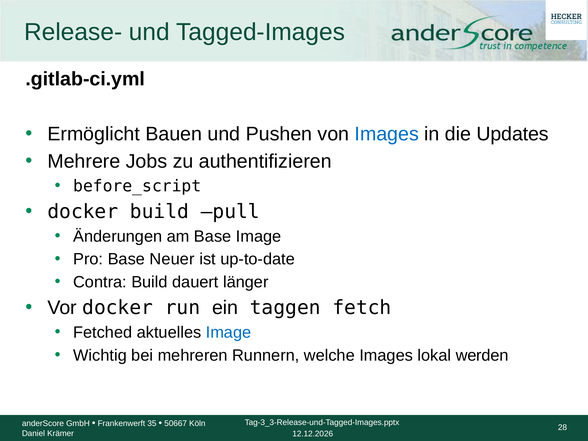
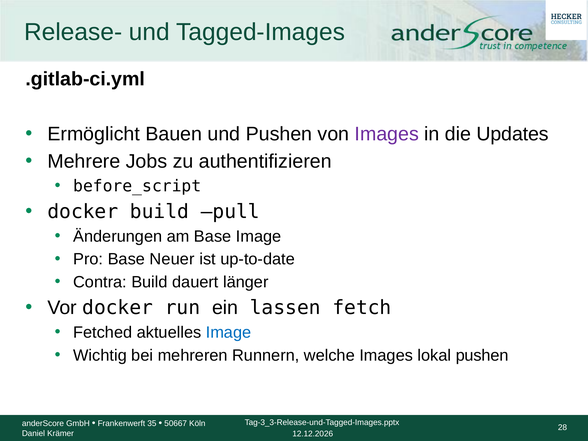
Images colour: blue -> purple (387, 134)
taggen: taggen -> lassen (285, 308)
lokal werden: werden -> pushen (482, 355)
